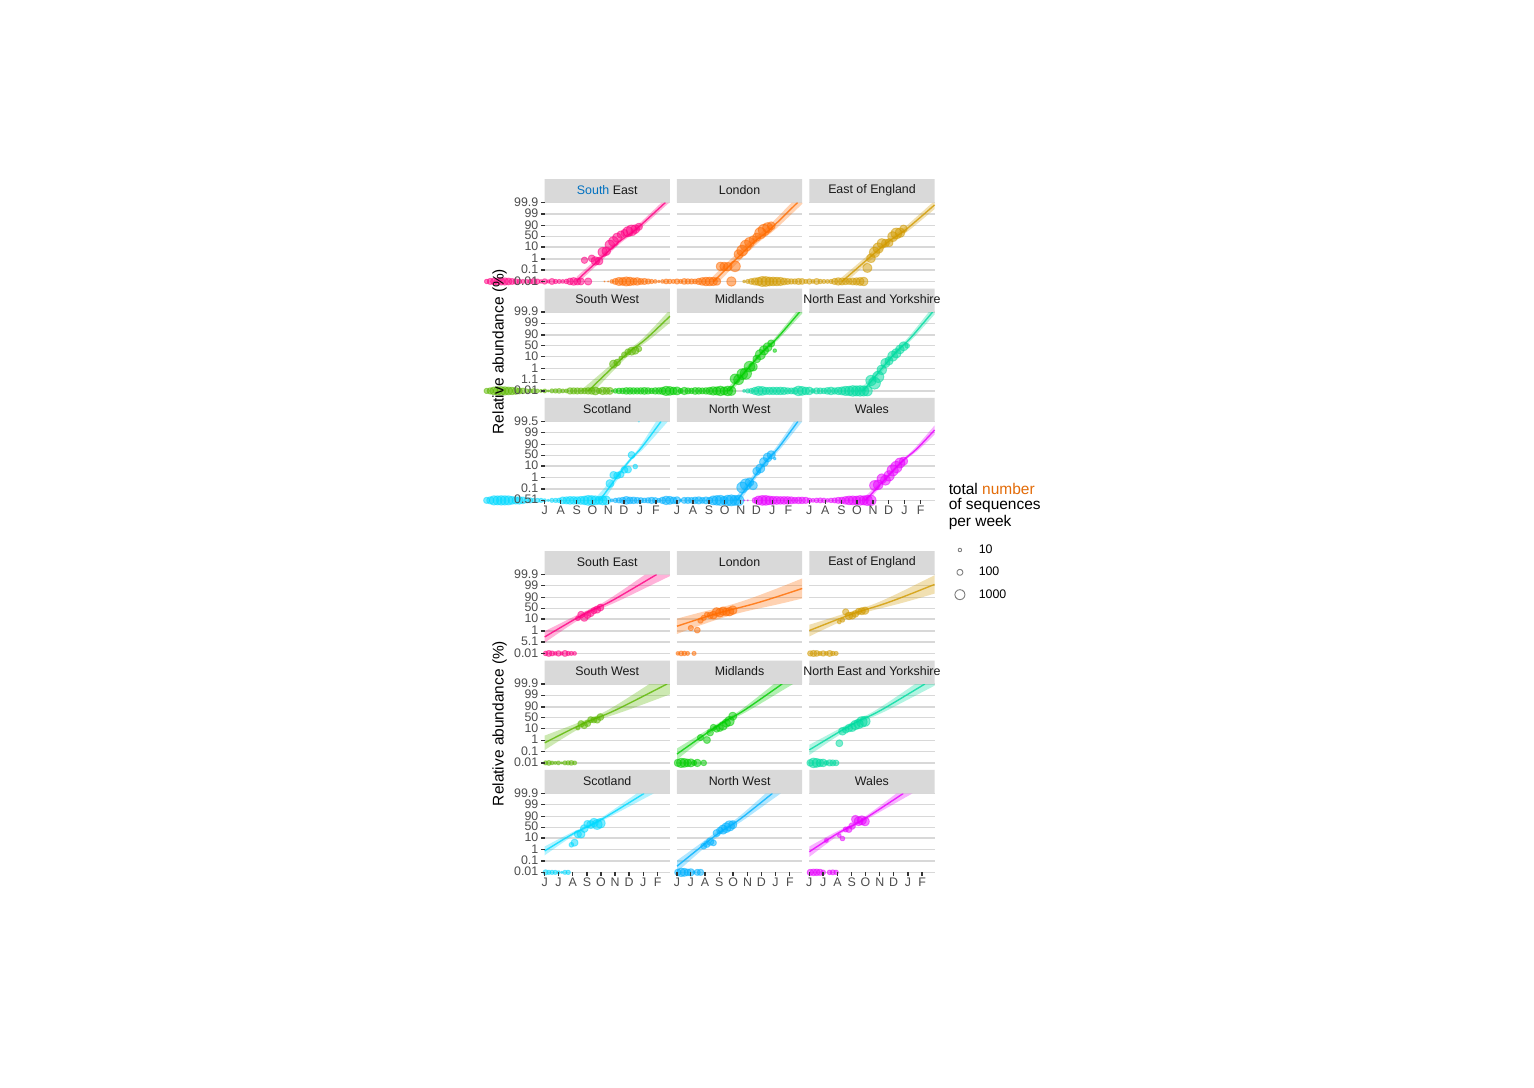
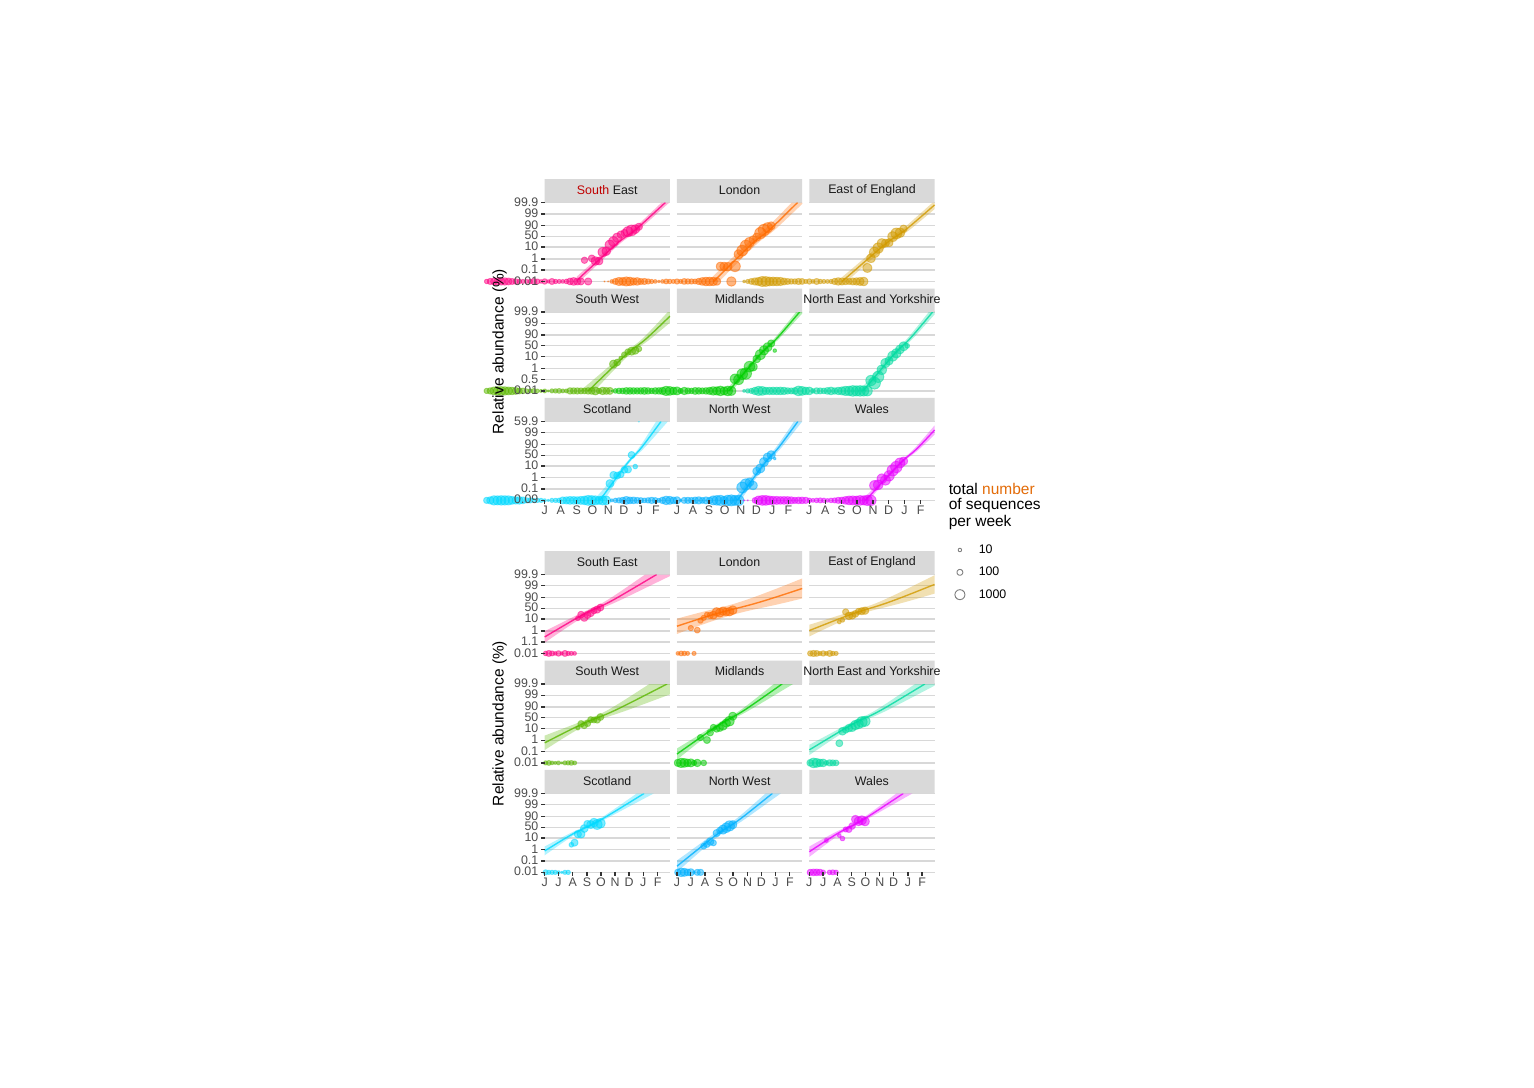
South colour: blue -> red (593, 190)
1.1: 1.1 -> 0.5 (530, 379)
99.5: 99.5 -> 59.9 (526, 421)
0.51: 0.51 -> 0.09 (526, 500)
5.1: 5.1 -> 1.1 (530, 641)
